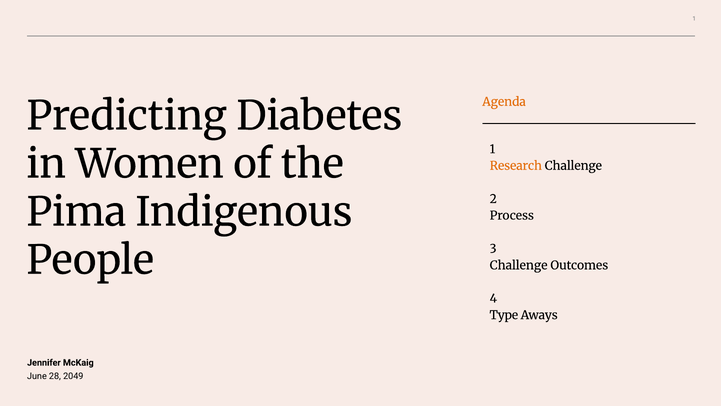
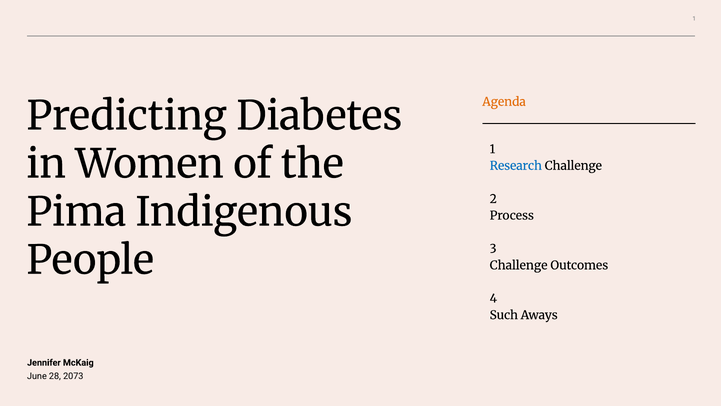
Research colour: orange -> blue (516, 166)
Type: Type -> Such (504, 315)
2049: 2049 -> 2073 (73, 376)
